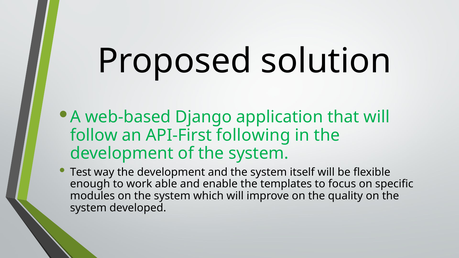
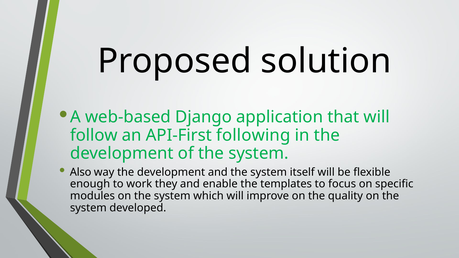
Test: Test -> Also (81, 172)
able: able -> they (166, 184)
